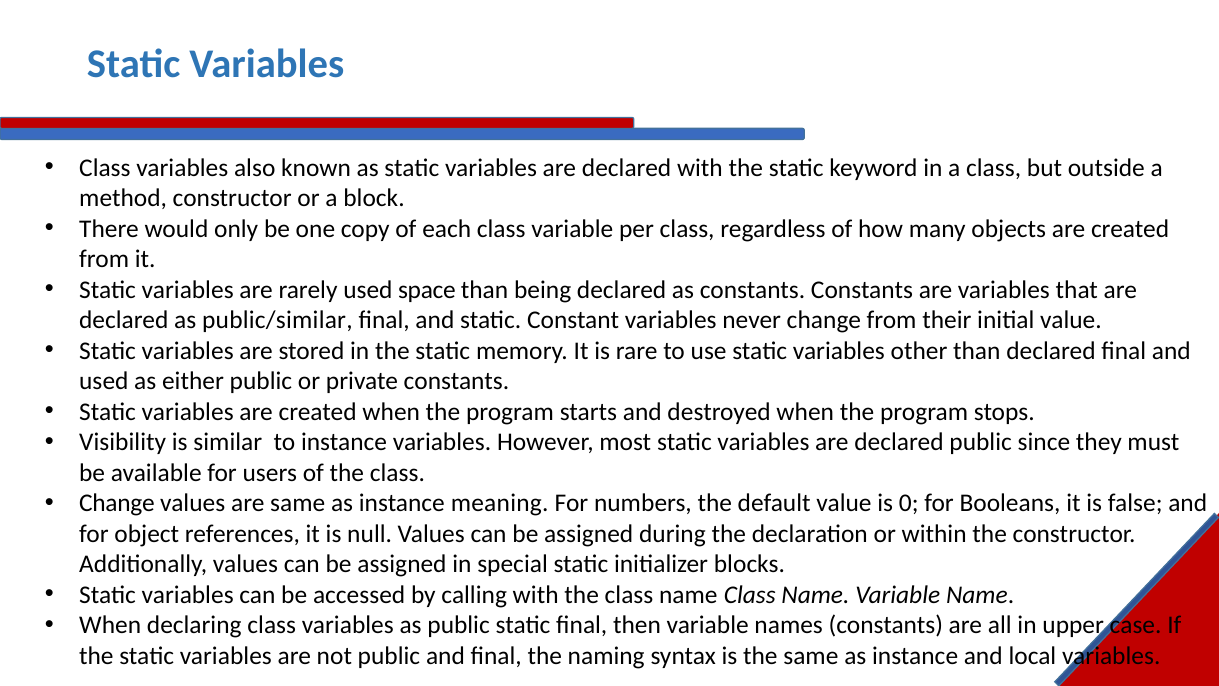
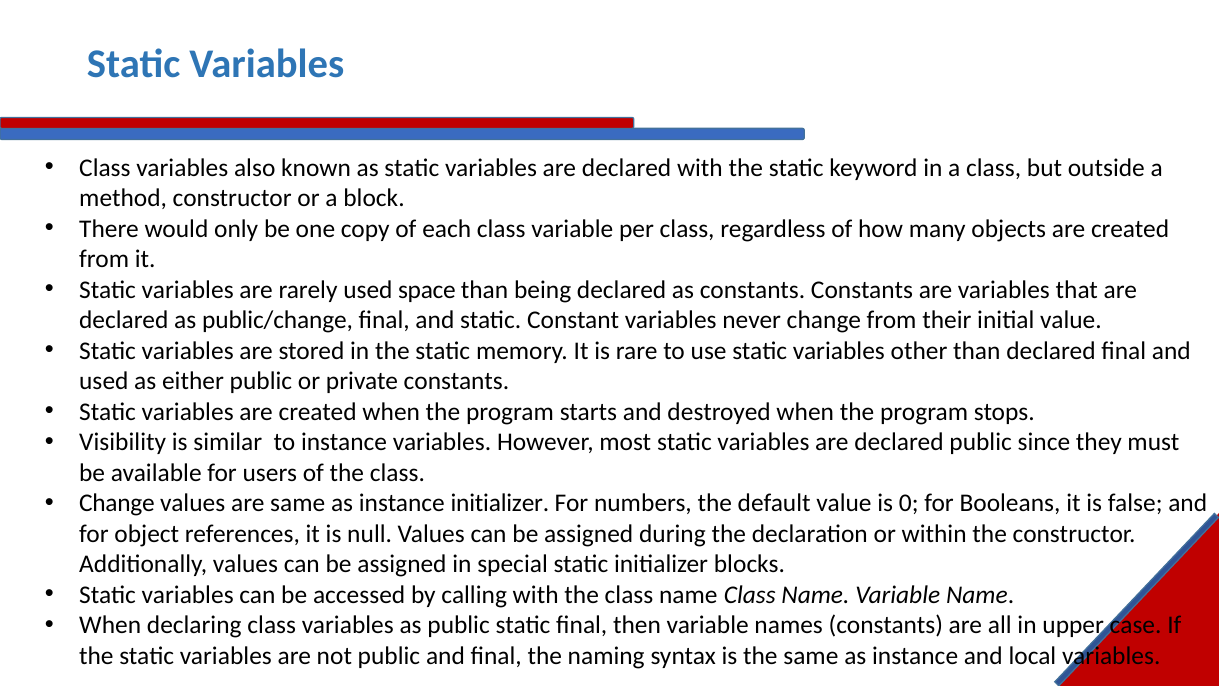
public/similar: public/similar -> public/change (278, 320)
instance meaning: meaning -> initializer (500, 503)
